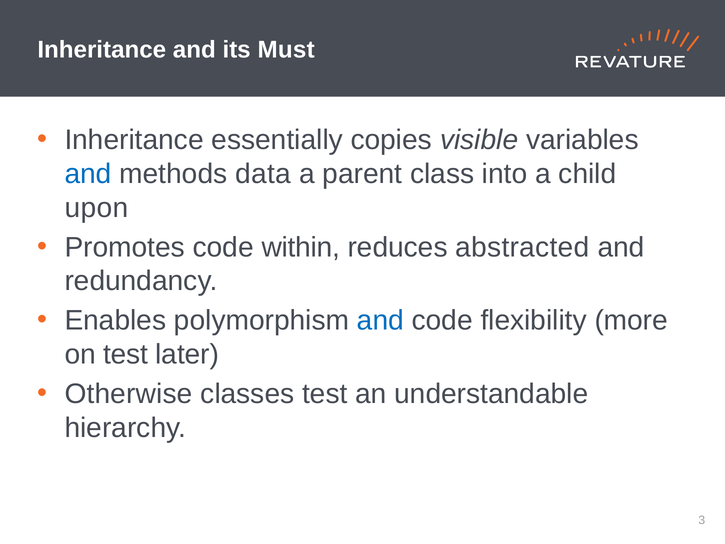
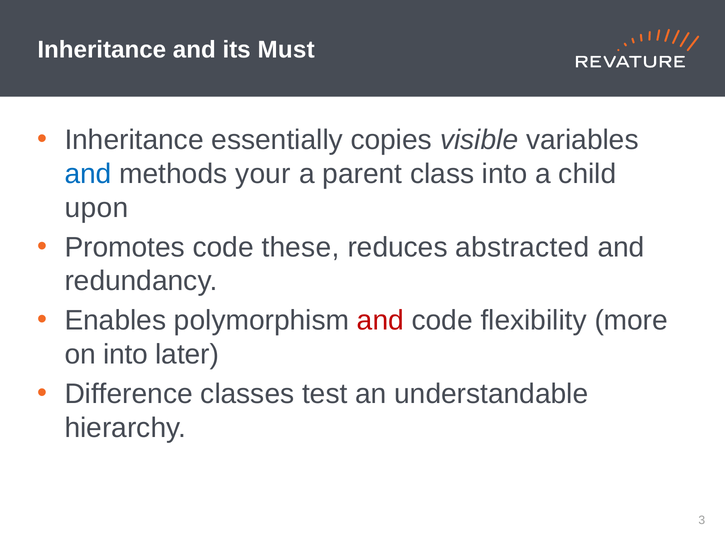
data: data -> your (263, 174)
within: within -> these (300, 247)
and colour: blue -> red (380, 321)
on test: test -> into (126, 354)
Otherwise: Otherwise -> Difference (129, 394)
